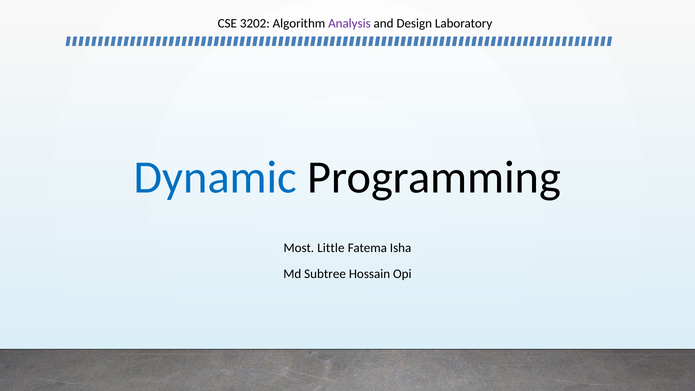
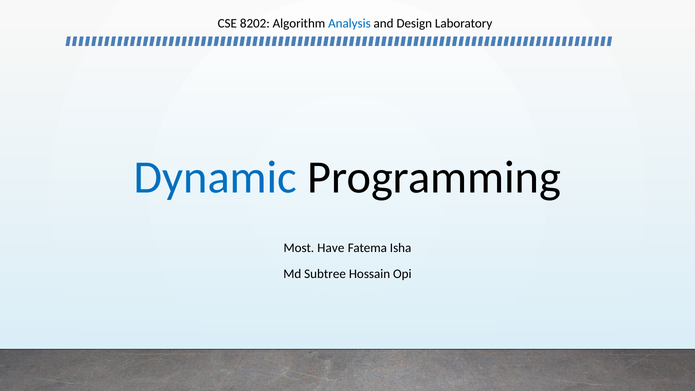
3202: 3202 -> 8202 (255, 24)
Analysis colour: purple -> blue (349, 24)
Little: Little -> Have (331, 248)
